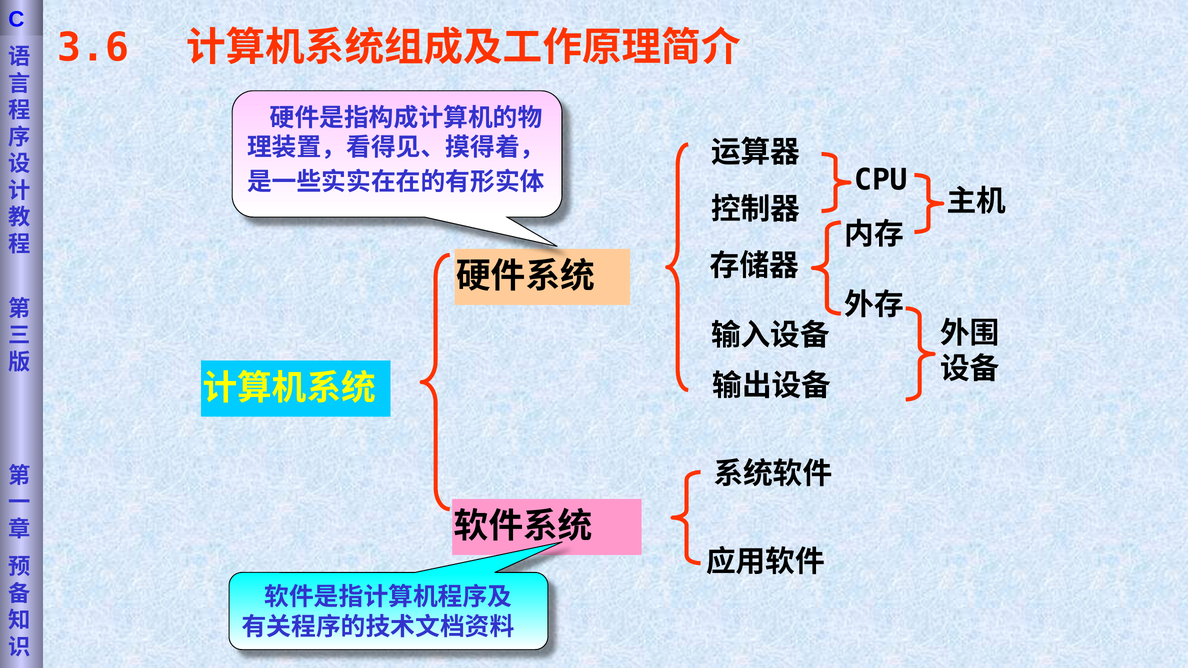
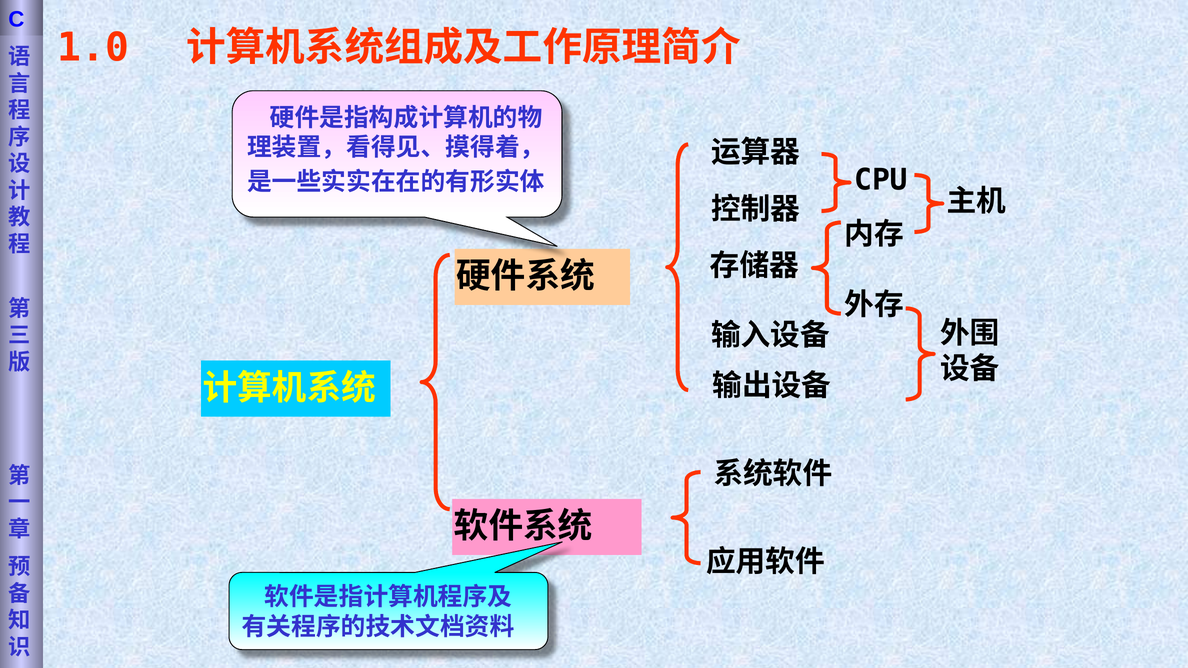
3.6: 3.6 -> 1.0 (93, 48)
